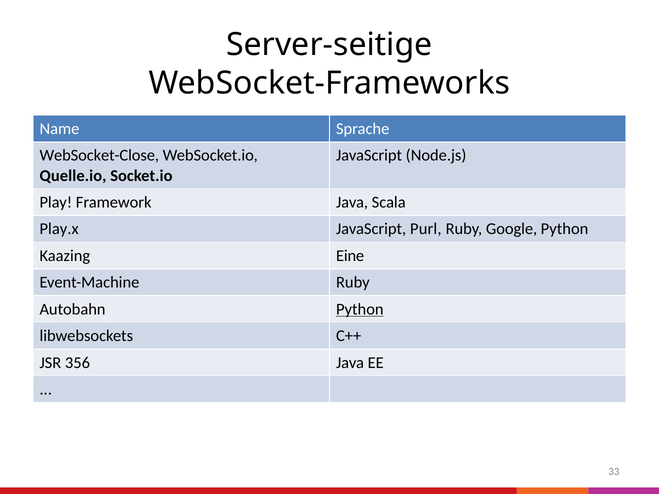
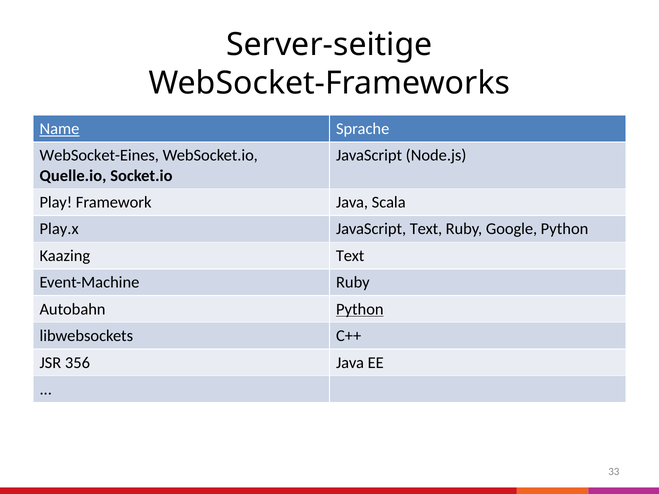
Name underline: none -> present (59, 129)
WebSocket-Close: WebSocket-Close -> WebSocket-Eines (99, 156)
JavaScript Purl: Purl -> Text (426, 229)
Kaazing Eine: Eine -> Text (350, 256)
